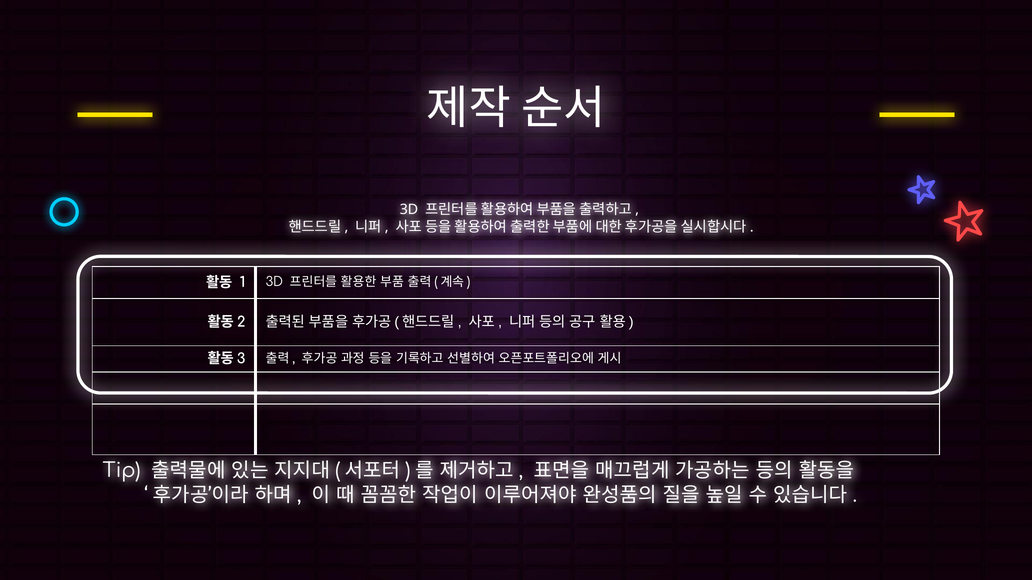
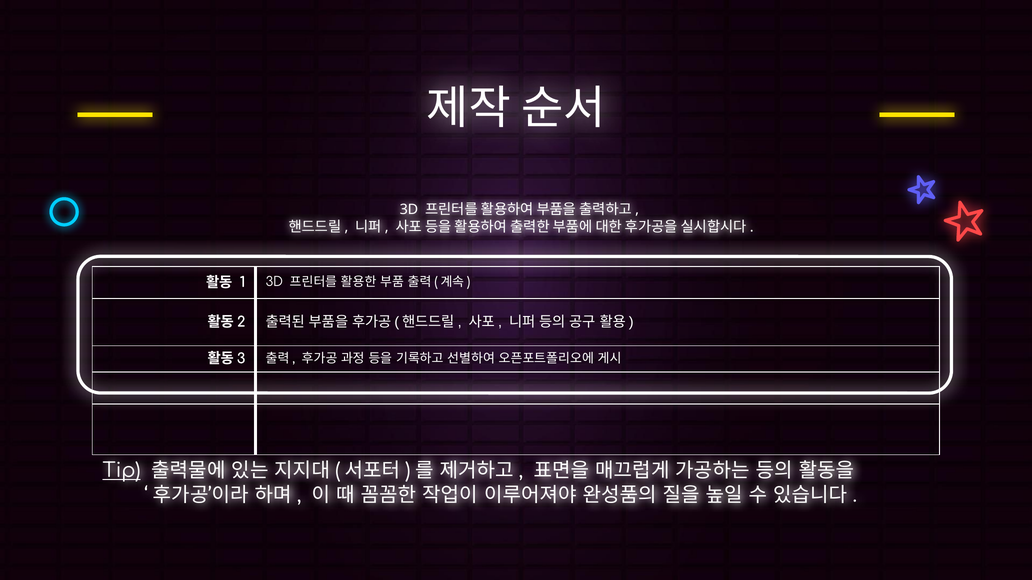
Tip underline: none -> present (122, 471)
